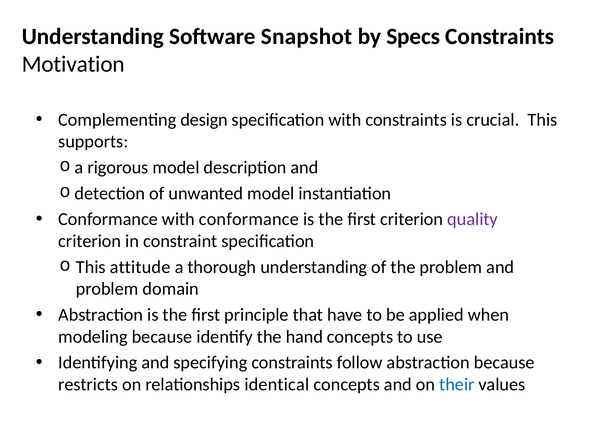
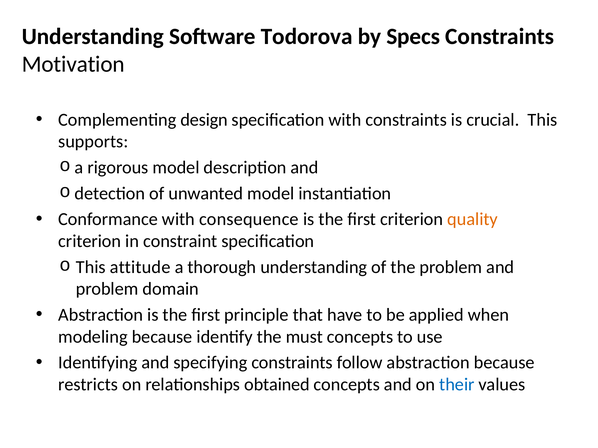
Snapshot: Snapshot -> Todorova (307, 36)
with conformance: conformance -> consequence (249, 219)
quality colour: purple -> orange (473, 219)
hand: hand -> must (304, 337)
identical: identical -> obtained (277, 385)
